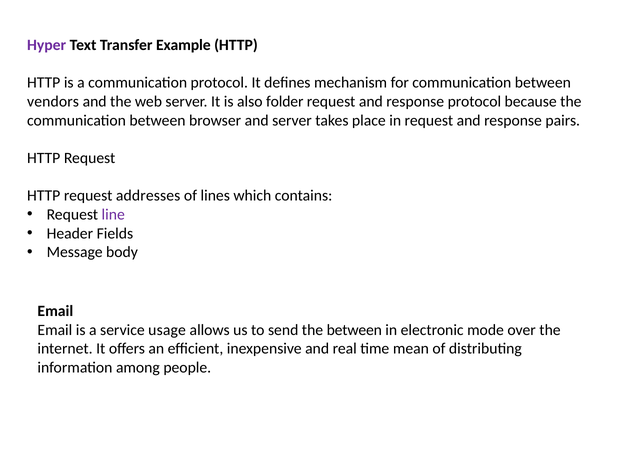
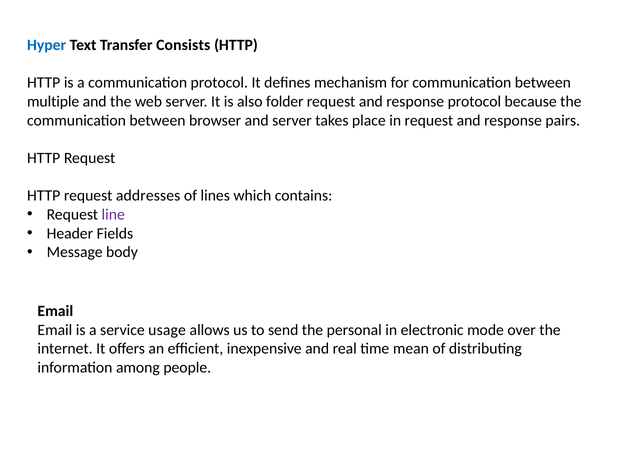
Hyper colour: purple -> blue (47, 45)
Example: Example -> Consists (183, 45)
vendors: vendors -> multiple (53, 101)
the between: between -> personal (354, 329)
